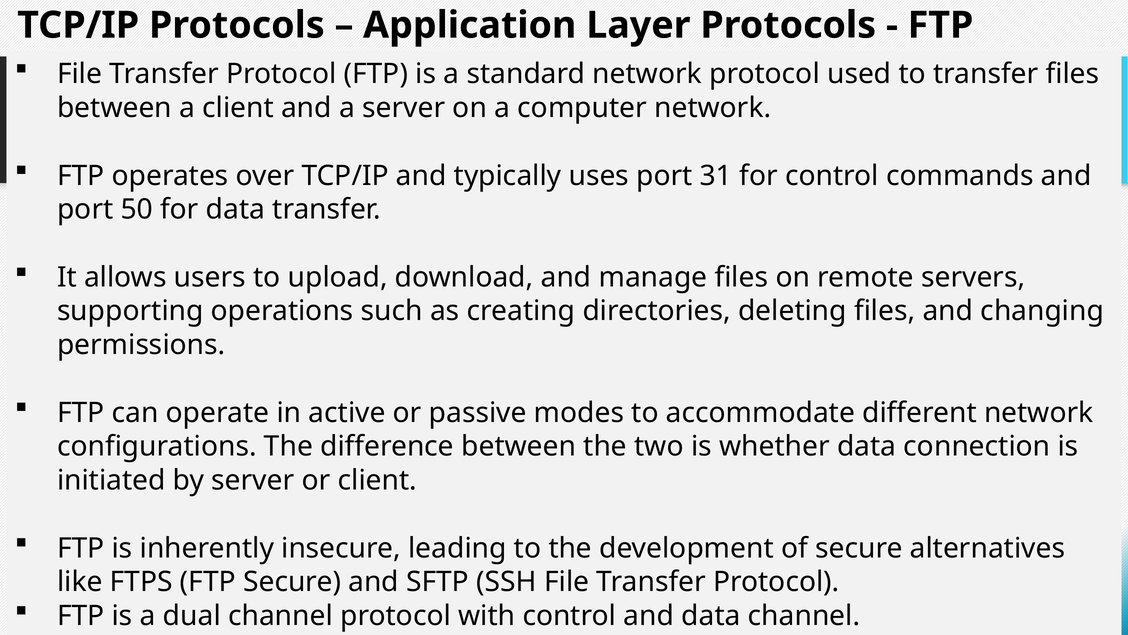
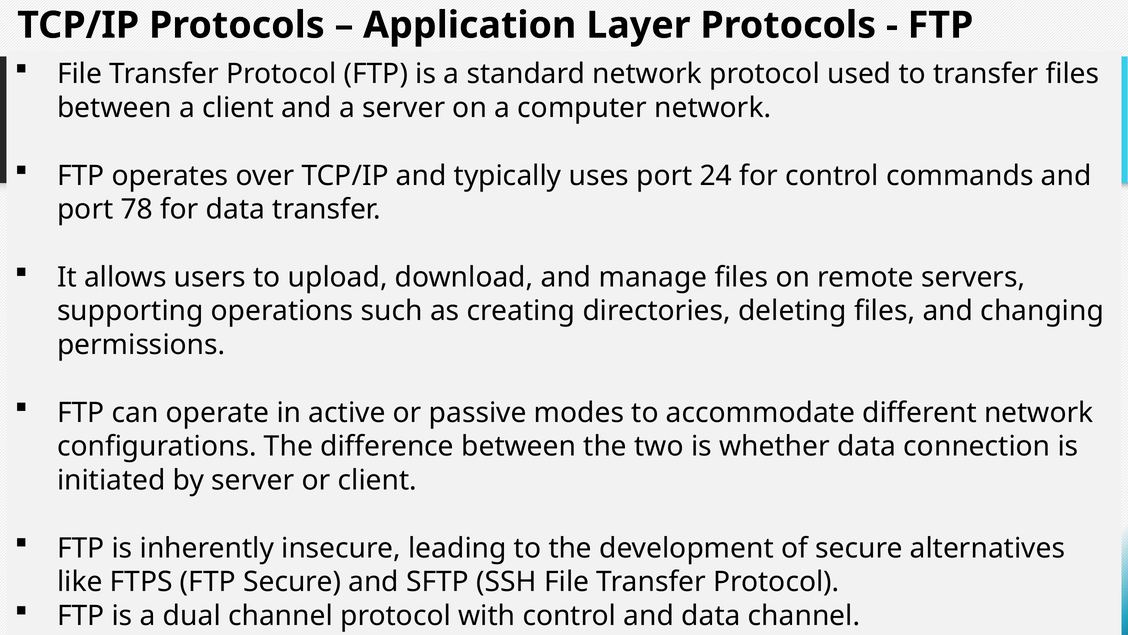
31: 31 -> 24 (716, 176)
50: 50 -> 78 (137, 209)
